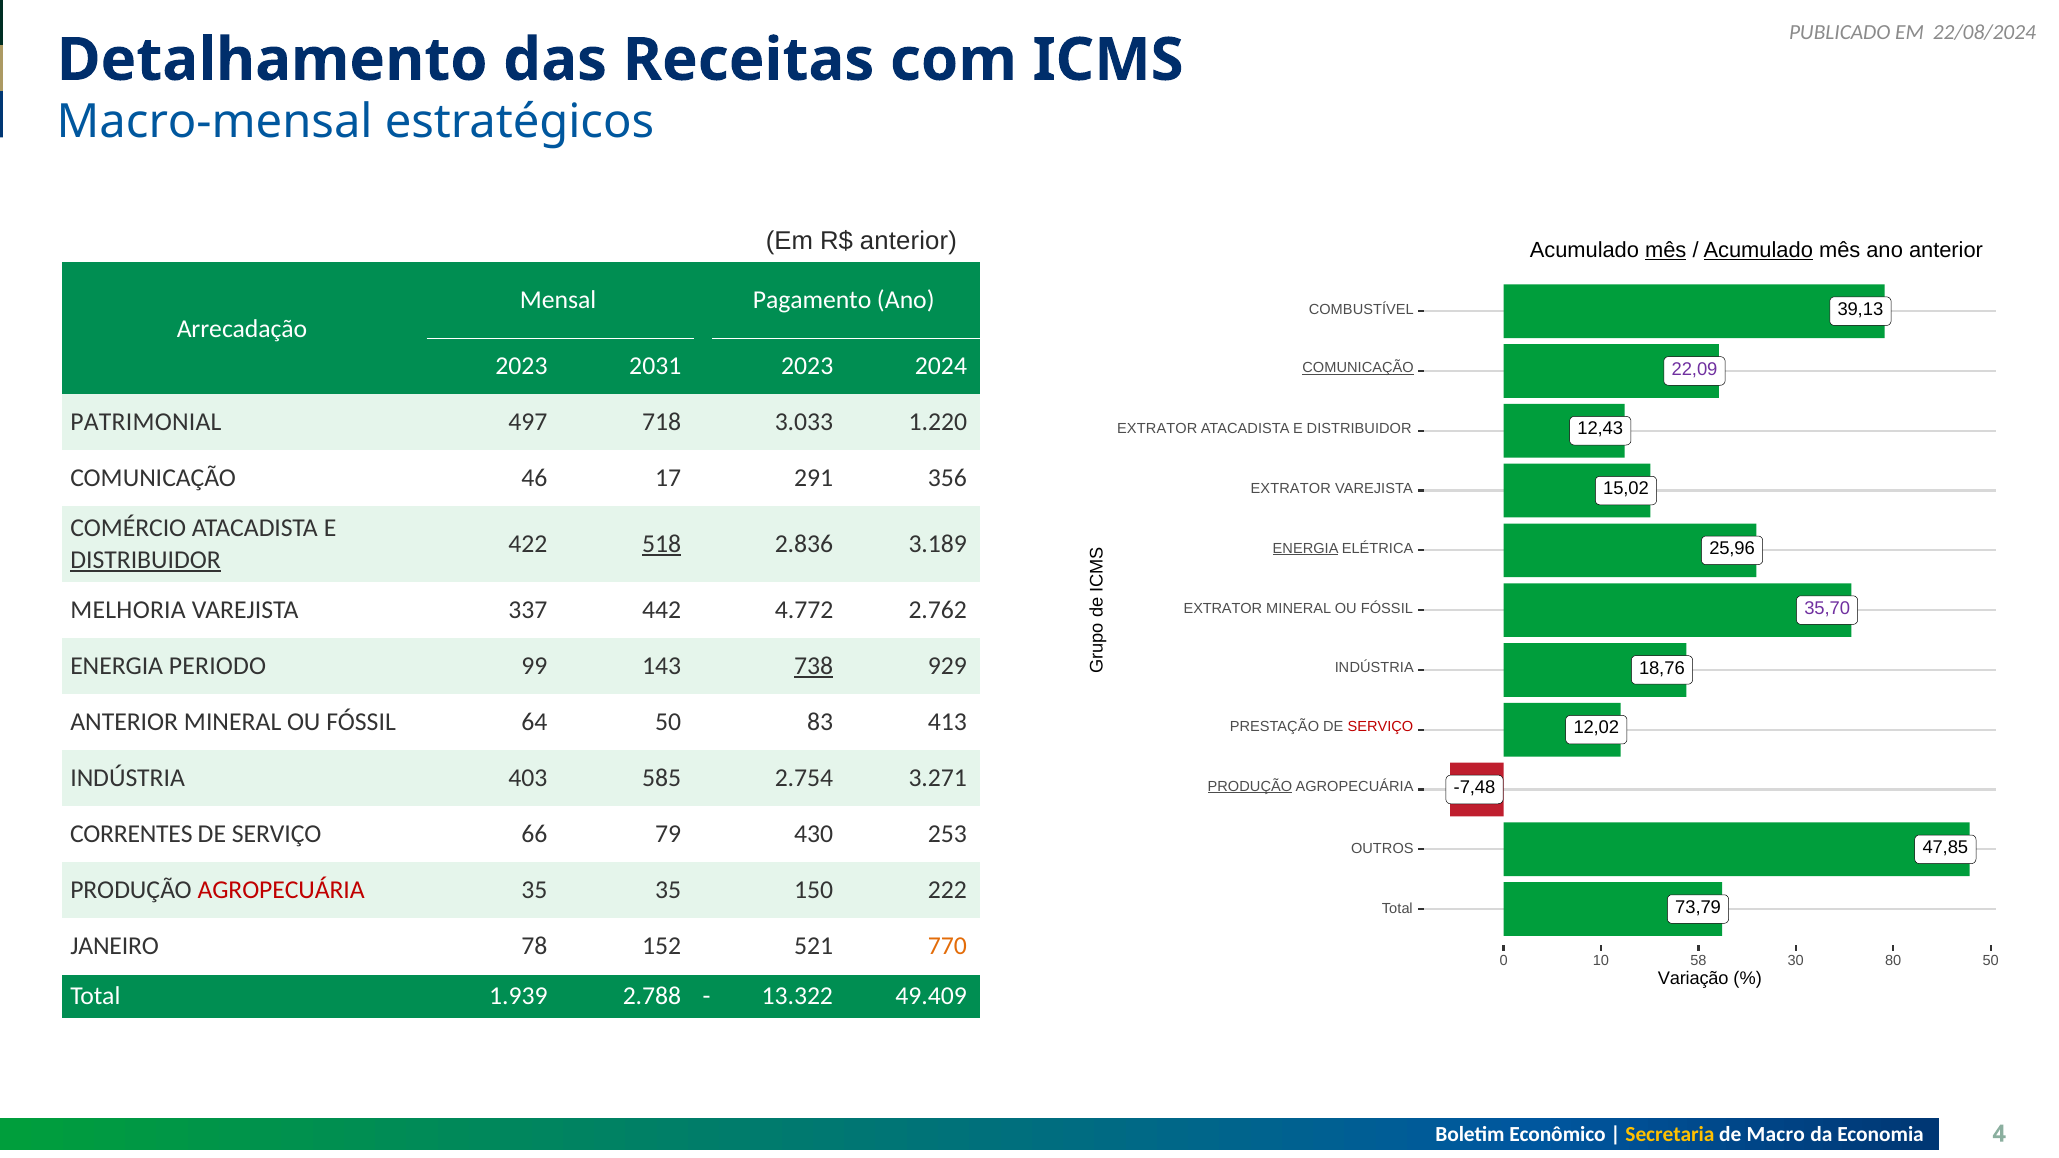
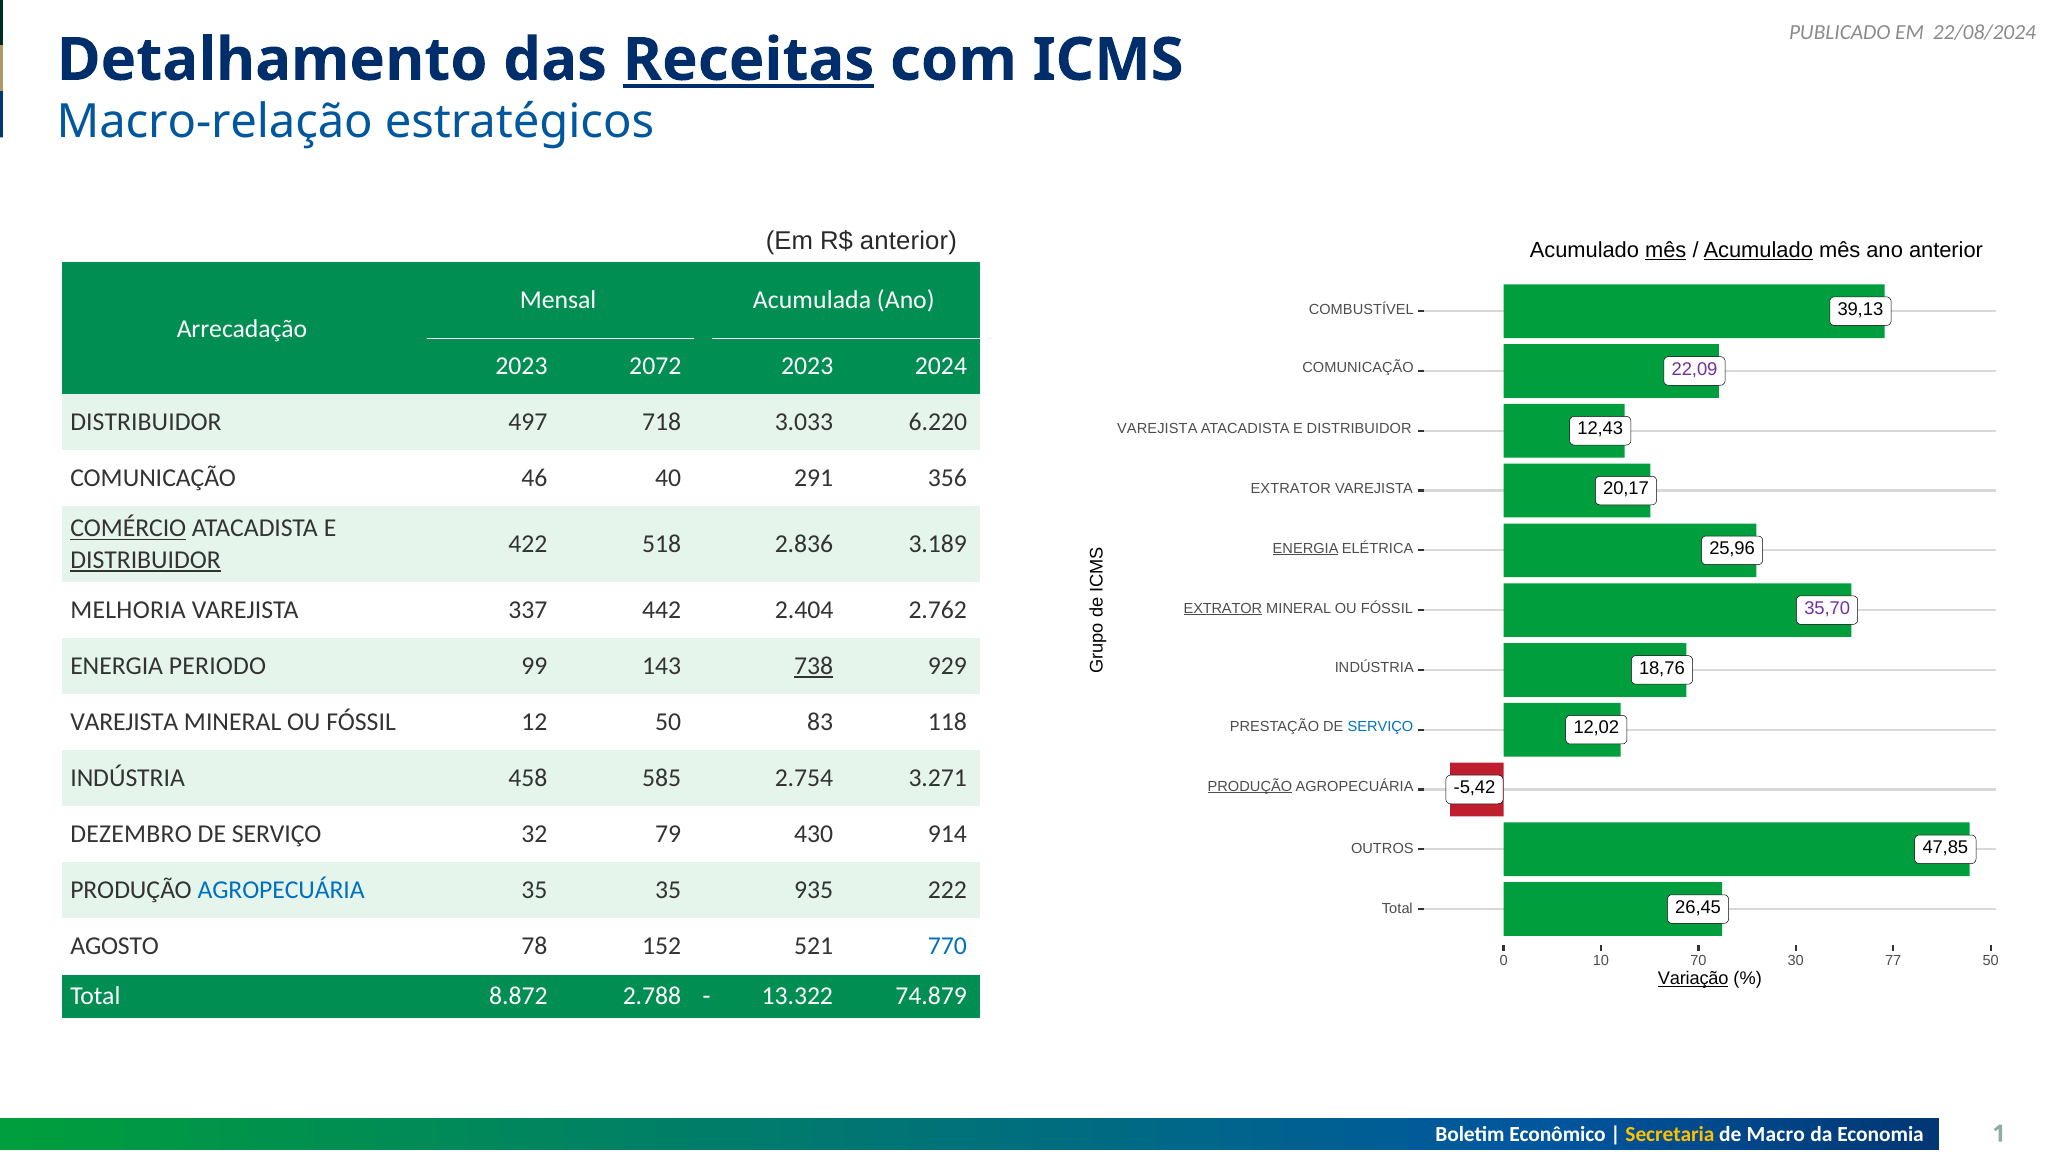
Receitas underline: none -> present (749, 60)
Macro-mensal: Macro-mensal -> Macro-relação (215, 122)
Pagamento: Pagamento -> Acumulada (812, 301)
2031: 2031 -> 2072 (655, 366)
COMUNICAÇÃO underline: present -> none (1358, 368)
PATRIMONIAL: PATRIMONIAL -> DISTRIBUIDOR (146, 422)
1.220: 1.220 -> 6.220 (938, 422)
EXTRATOR: EXTRATOR -> VAREJISTA (1157, 429)
17: 17 -> 40 (668, 478)
15,02: 15,02 -> 20,17 (1626, 489)
COMÉRCIO underline: none -> present (128, 529)
518 underline: present -> none (662, 544)
4.772: 4.772 -> 2.404 (804, 610)
EXTRATOR underline: none -> present (1223, 608)
ANTERIOR: ANTERIOR -> VAREJISTA (124, 722)
64: 64 -> 12 (534, 722)
413: 413 -> 118 (947, 722)
SERVIÇO colour: red -> blue (1380, 727)
403: 403 -> 458 (528, 778)
-7,48: -7,48 -> -5,42 (1475, 788)
CORRENTES: CORRENTES -> DEZEMBRO (131, 834)
66: 66 -> 32 (534, 834)
253: 253 -> 914 (947, 834)
AGROPECUÁRIA colour: red -> blue (281, 890)
150: 150 -> 935 (814, 890)
73,79: 73,79 -> 26,45 (1698, 907)
JANEIRO: JANEIRO -> AGOSTO (115, 946)
770 colour: orange -> blue (947, 946)
58: 58 -> 70 (1698, 960)
80: 80 -> 77 (1893, 960)
Variação underline: none -> present (1693, 979)
1.939: 1.939 -> 8.872 (518, 997)
49.409: 49.409 -> 74.879 (931, 997)
4: 4 -> 1 (1999, 1134)
